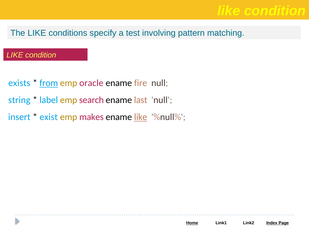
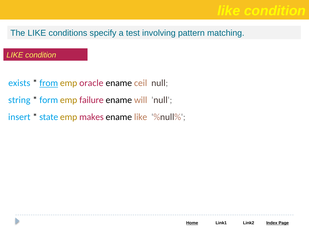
fire: fire -> ceil (141, 83)
label: label -> form (49, 100)
search: search -> failure (91, 100)
last: last -> will (141, 100)
exist: exist -> state (49, 117)
like underline: present -> none (141, 117)
